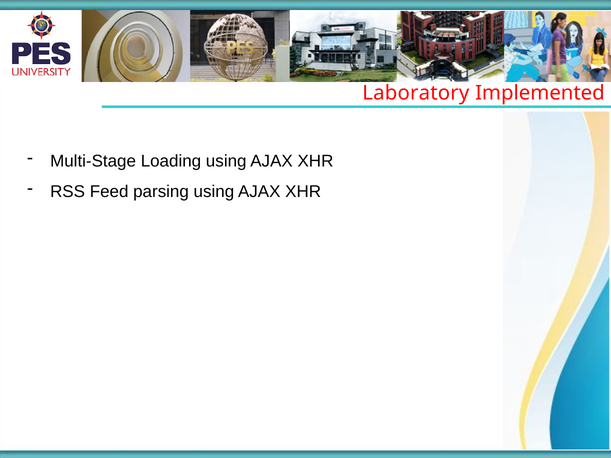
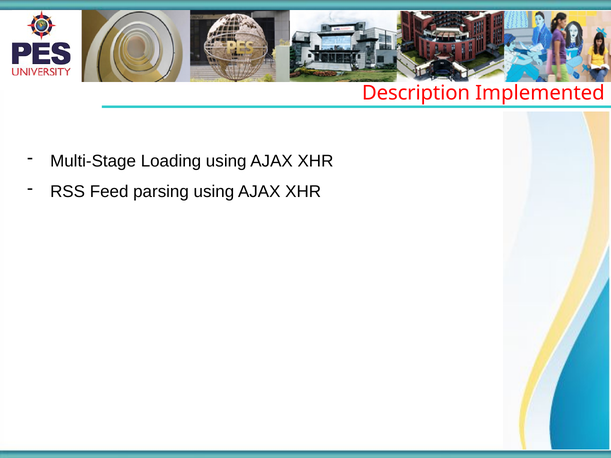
Laboratory: Laboratory -> Description (416, 93)
